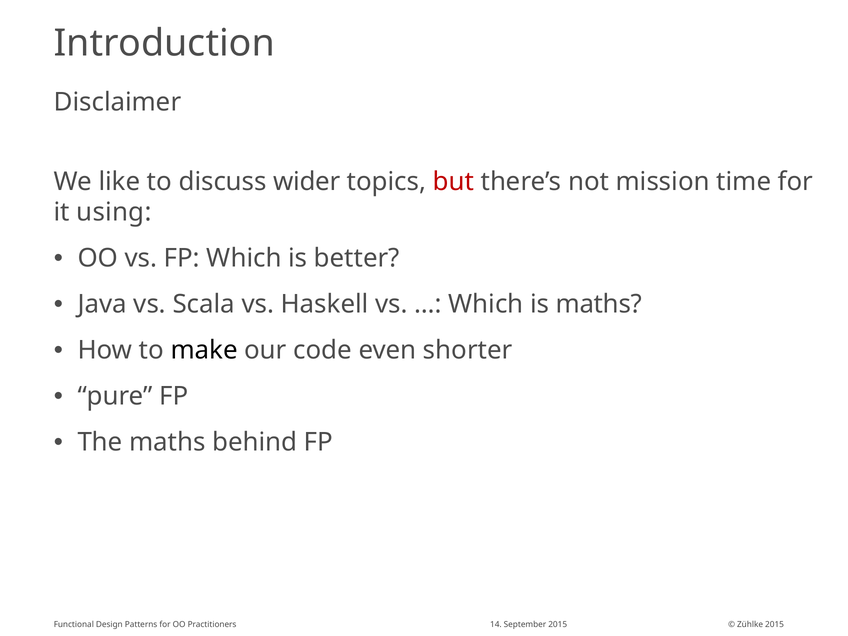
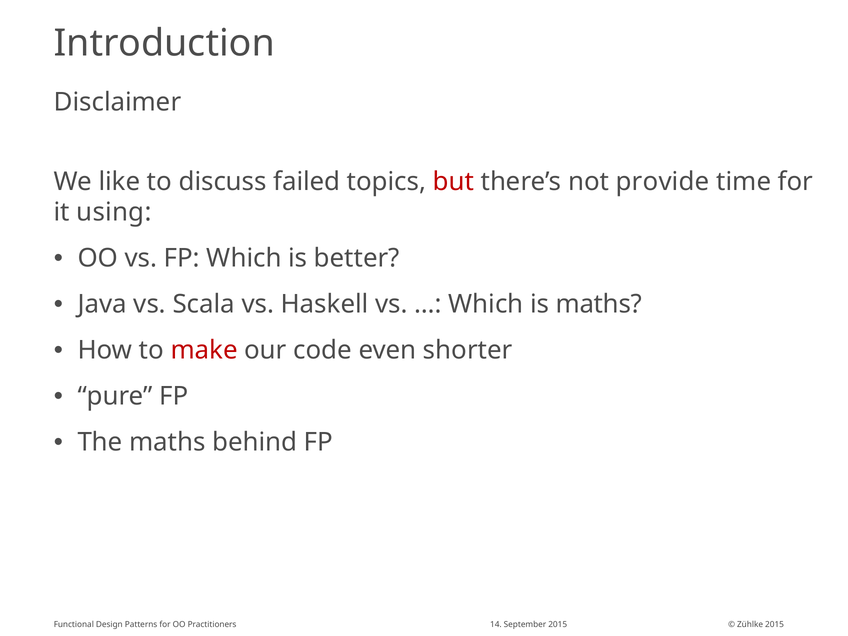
wider: wider -> failed (307, 182)
mission: mission -> provide (663, 182)
make colour: black -> red (204, 350)
